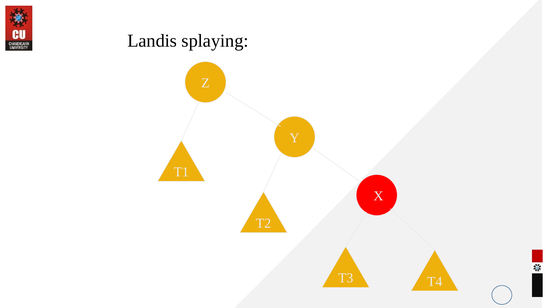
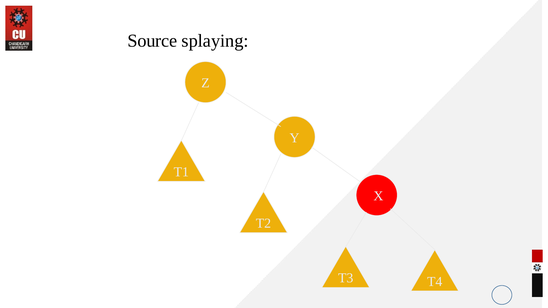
Landis: Landis -> Source (152, 41)
